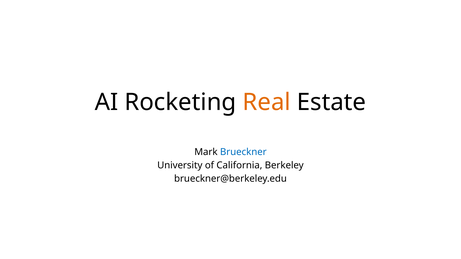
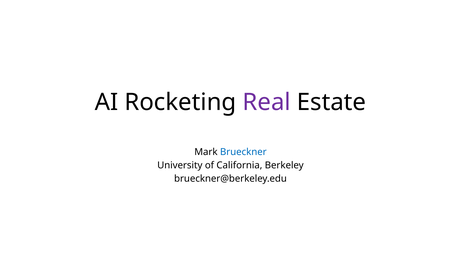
Real colour: orange -> purple (267, 103)
